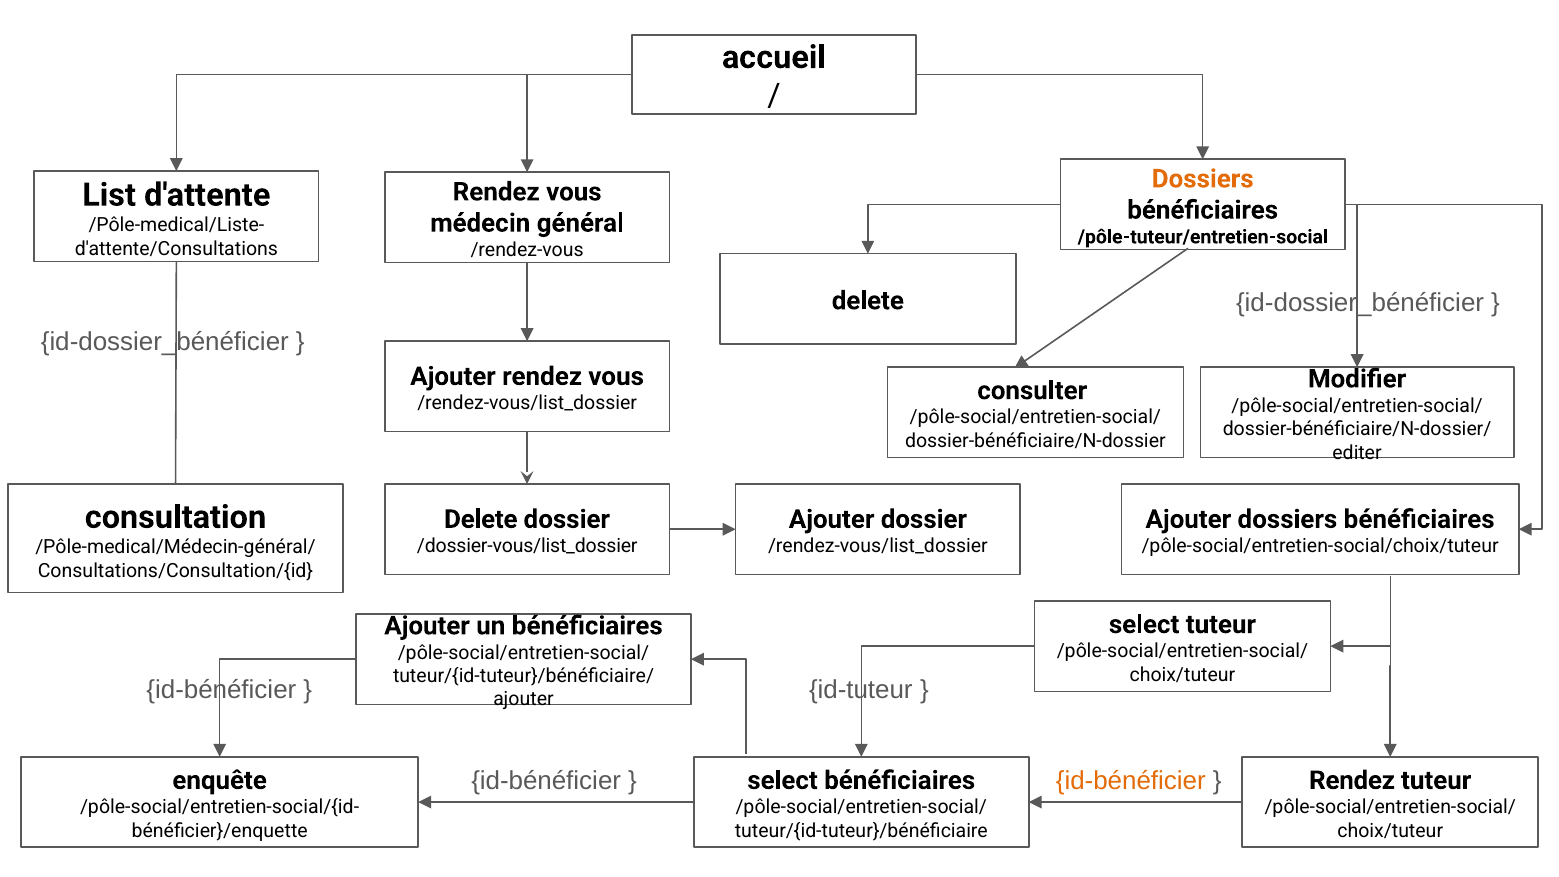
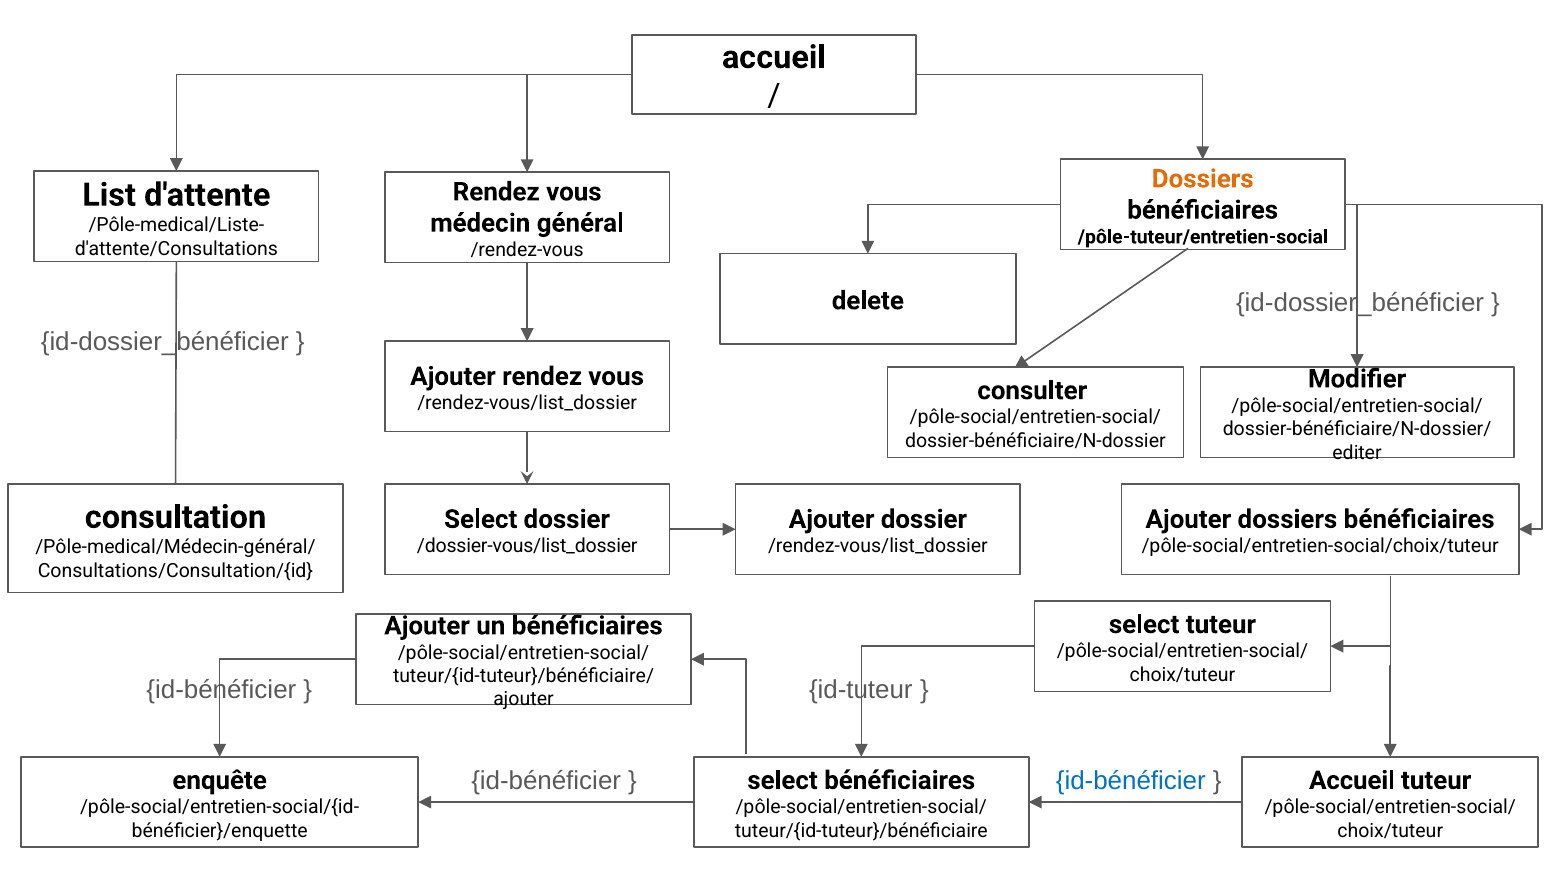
Delete: Delete -> Select (481, 519)
id-bénéficier colour: orange -> blue (1131, 781)
Rendez: Rendez -> Accueil (1352, 780)
